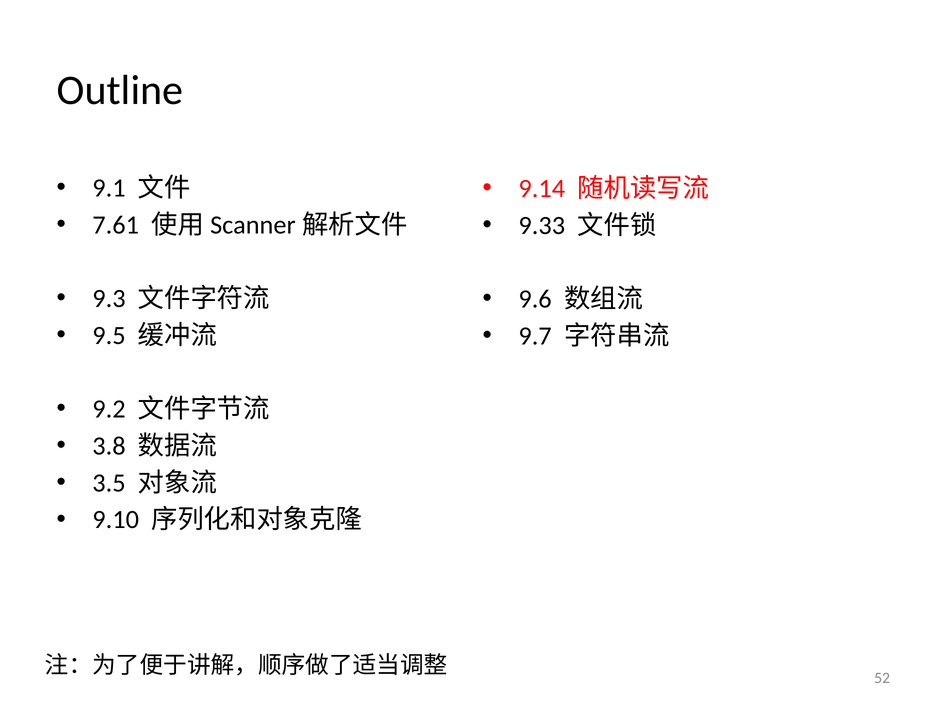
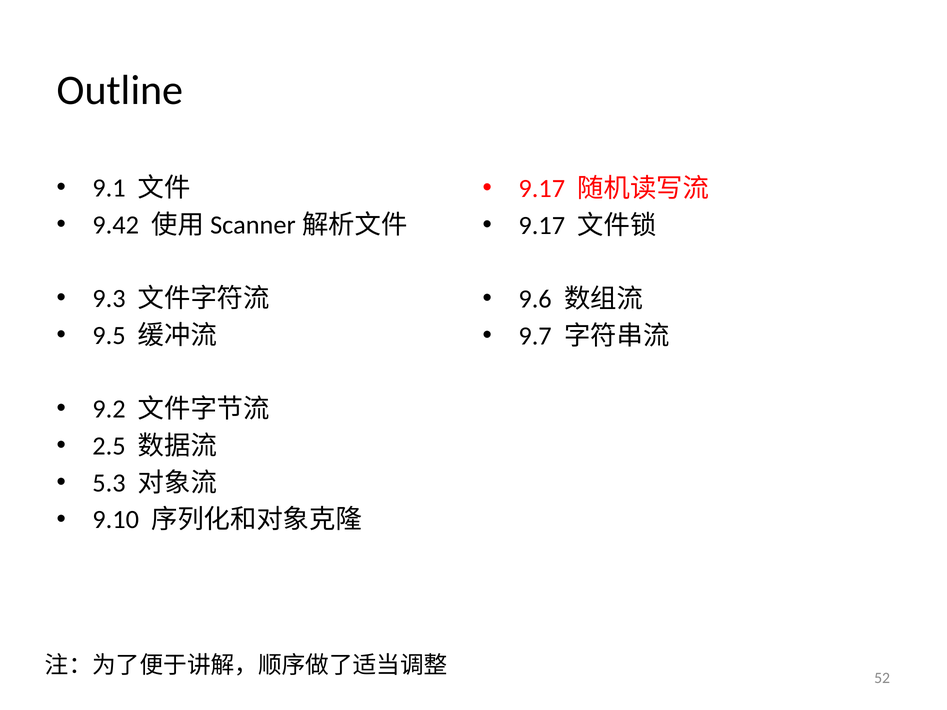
9.14: 9.14 -> 9.17 (542, 189)
7.61: 7.61 -> 9.42 (116, 225)
9.33: 9.33 -> 9.17 (542, 225)
3.8: 3.8 -> 2.5 (109, 446)
3.5: 3.5 -> 5.3 (109, 483)
